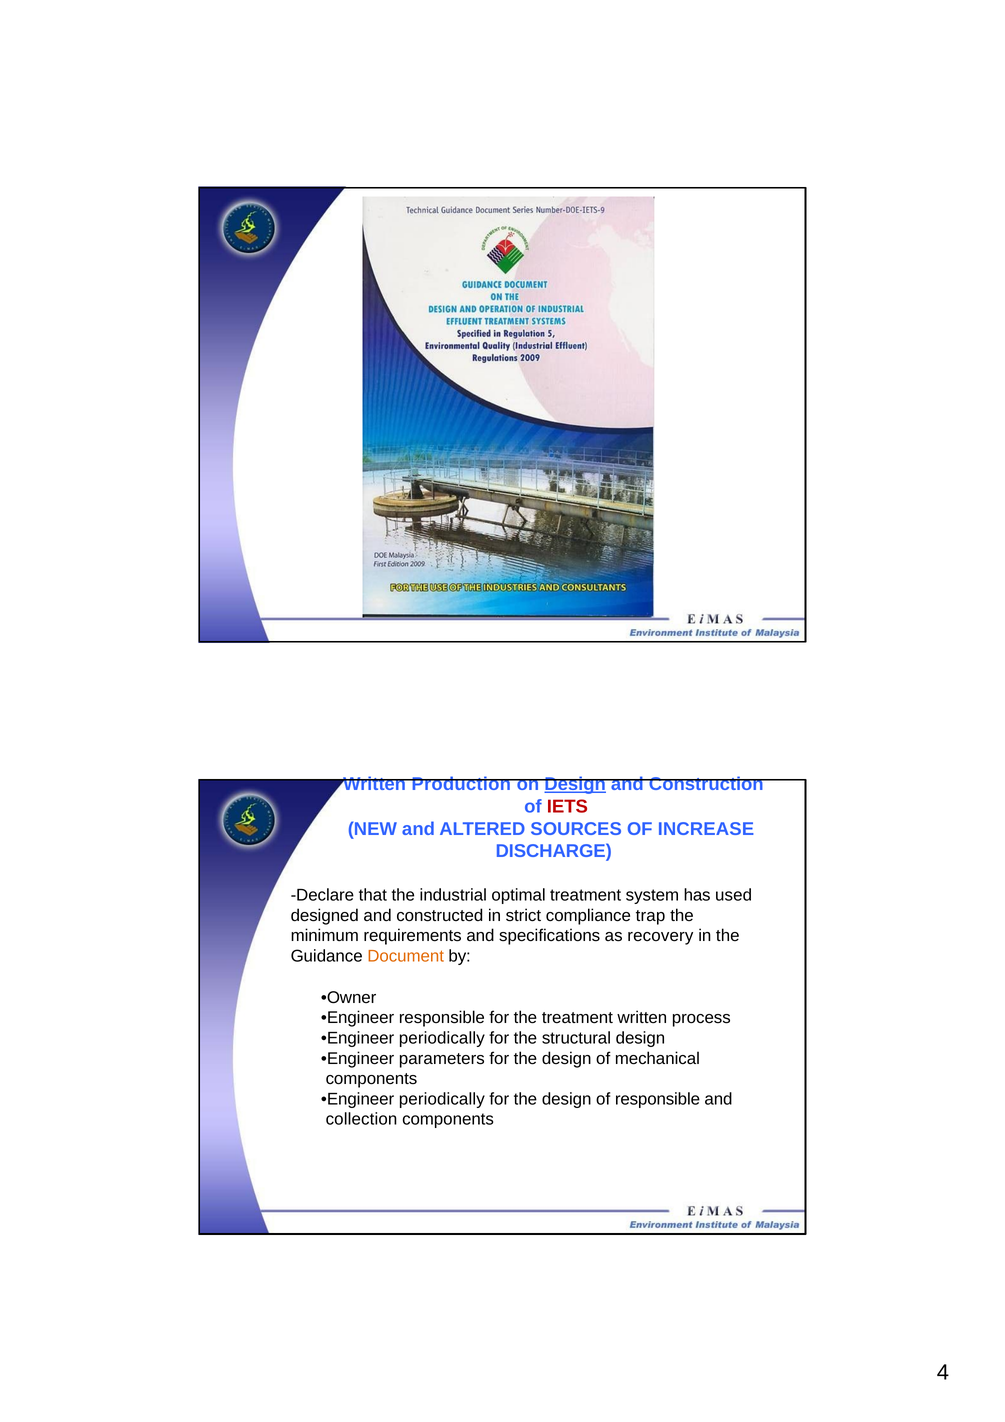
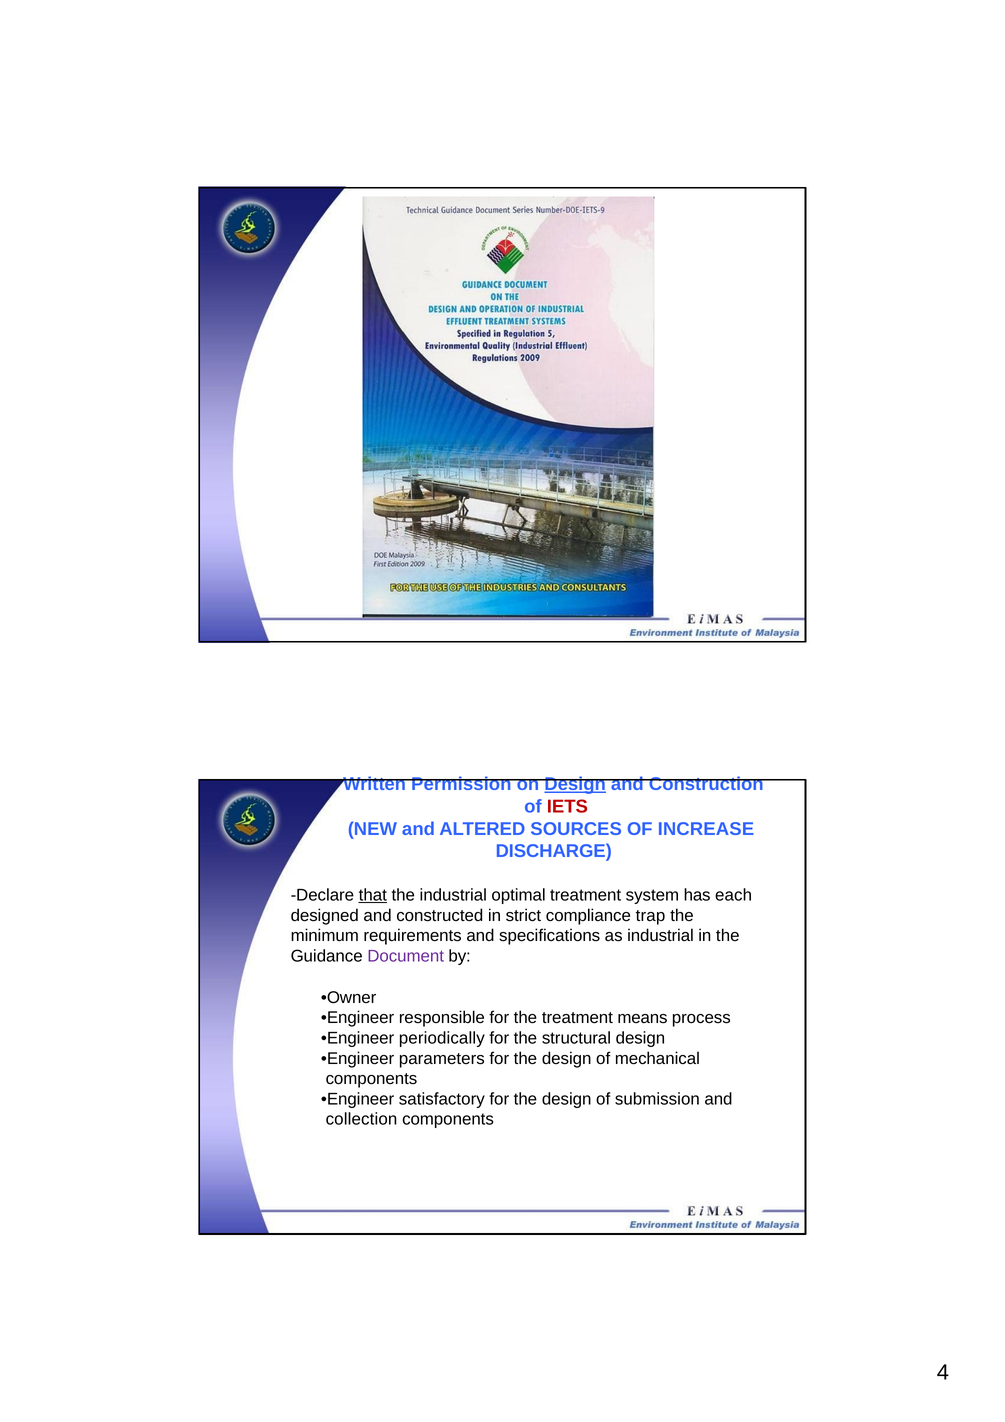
Production: Production -> Permission (461, 784)
that underline: none -> present (373, 895)
used: used -> each (734, 895)
as recovery: recovery -> industrial (660, 936)
Document colour: orange -> purple (406, 956)
treatment written: written -> means (642, 1018)
periodically: periodically -> satisfactory (442, 1099)
of responsible: responsible -> submission (657, 1099)
